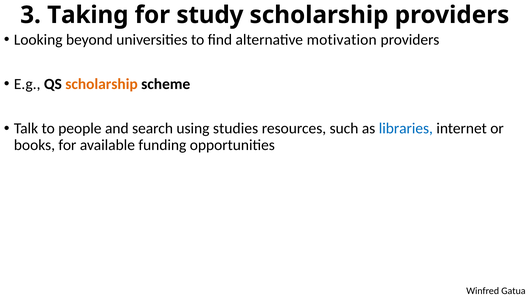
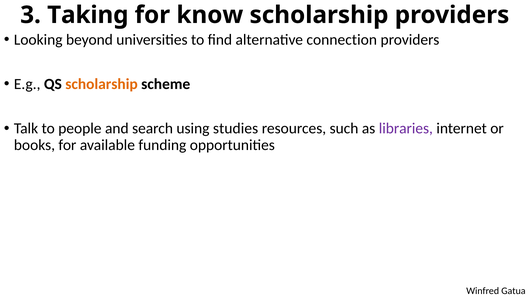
study: study -> know (210, 15)
motivation: motivation -> connection (342, 40)
libraries colour: blue -> purple (406, 129)
